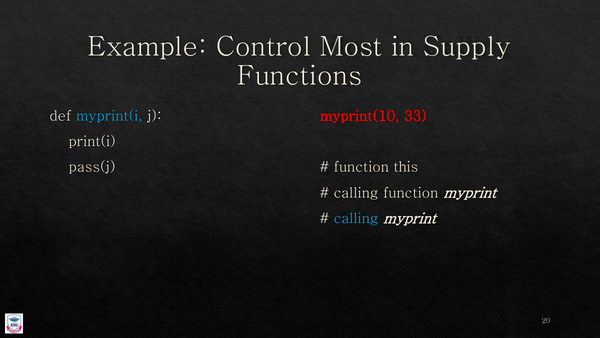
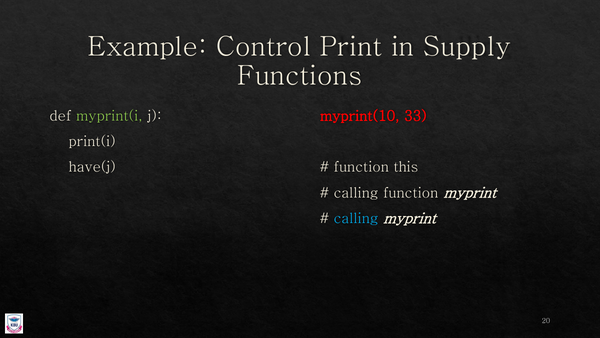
Most: Most -> Print (351, 47)
myprint(i colour: light blue -> light green (109, 116)
pass(j: pass(j -> have(j (92, 167)
